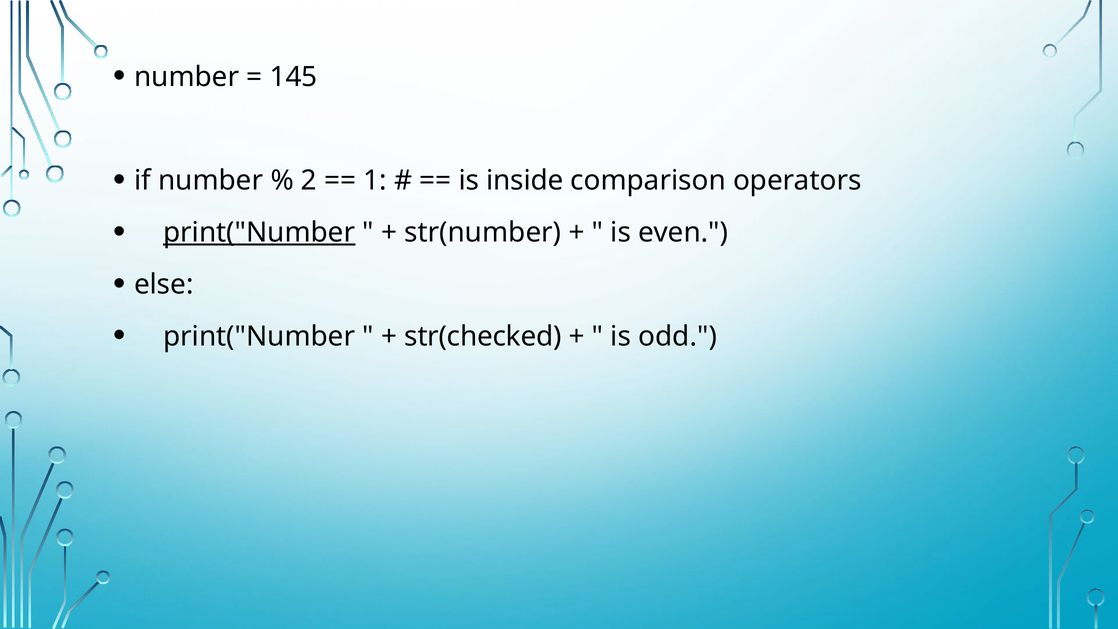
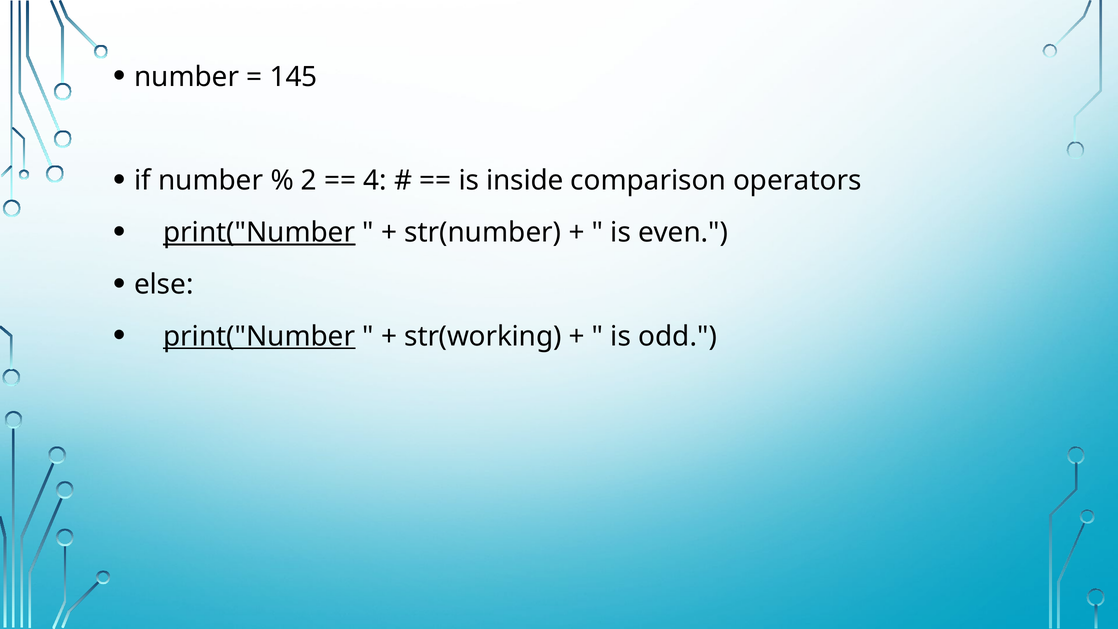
1: 1 -> 4 (375, 181)
print("Number underline: none -> present (259, 336)
str(checked: str(checked -> str(working (483, 336)
